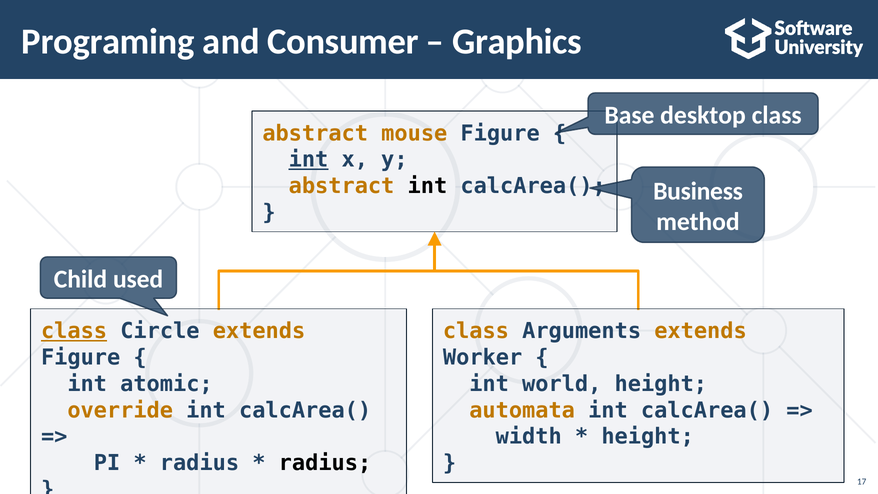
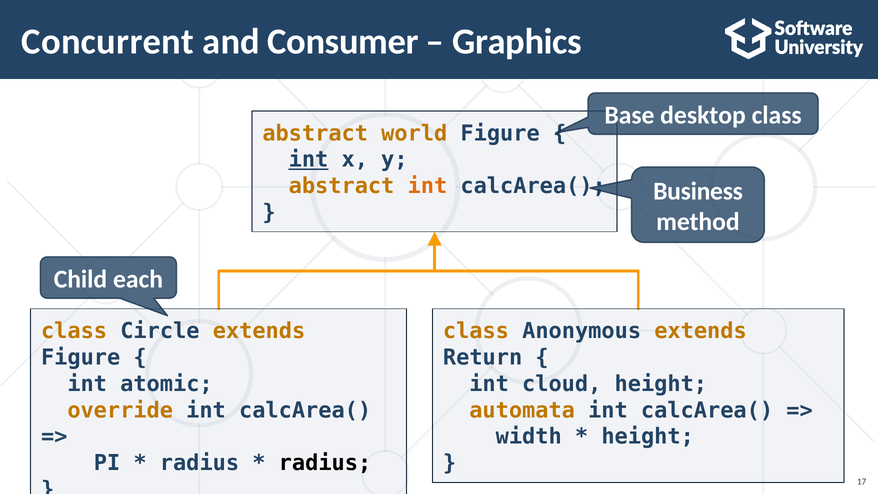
Programing: Programing -> Concurrent (108, 42)
mouse: mouse -> world (414, 133)
int colour: black -> orange (427, 186)
used: used -> each (138, 279)
class underline: present -> none (74, 331)
Arguments: Arguments -> Anonymous (582, 331)
Worker: Worker -> Return (483, 357)
world: world -> cloud (562, 384)
